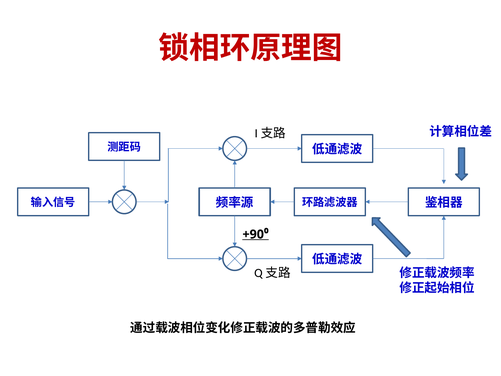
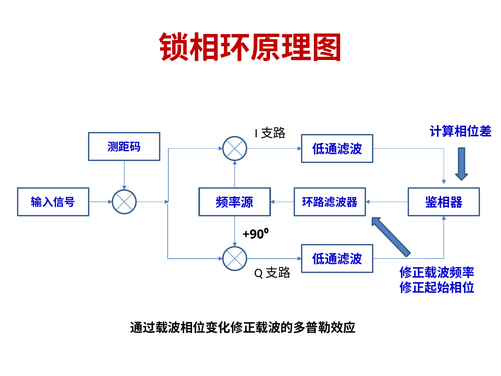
+90⁰ underline: present -> none (256, 234)
